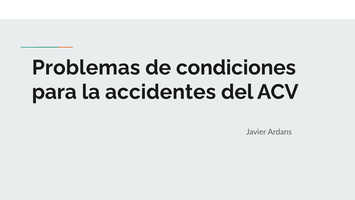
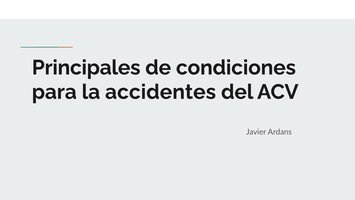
Problemas: Problemas -> Principales (86, 68)
